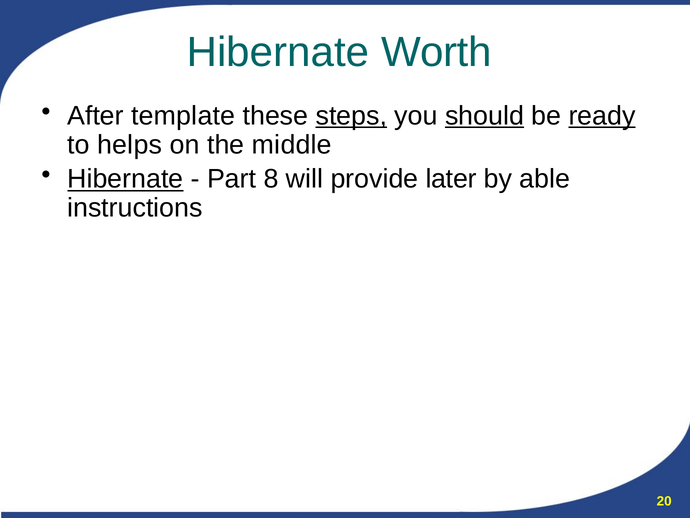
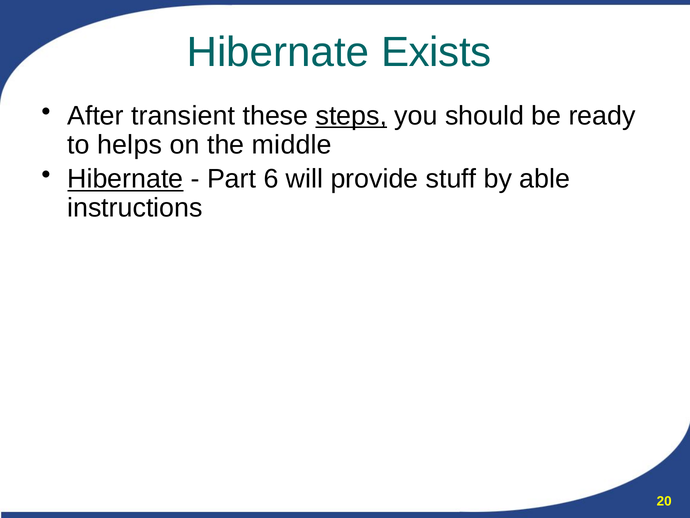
Worth: Worth -> Exists (436, 52)
template: template -> transient (183, 116)
should underline: present -> none (484, 116)
ready underline: present -> none (602, 116)
8: 8 -> 6 (271, 179)
later: later -> stuff (451, 179)
